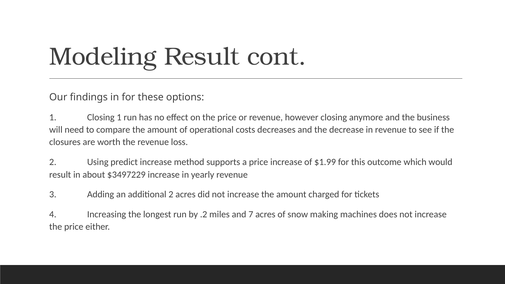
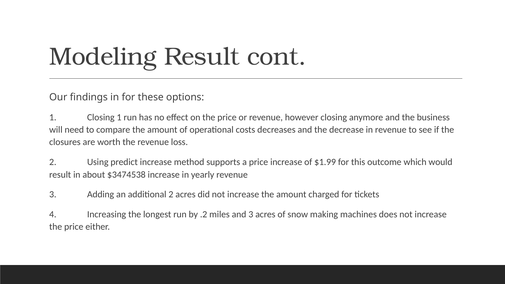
$3497229: $3497229 -> $3474538 (126, 175)
and 7: 7 -> 3 (251, 214)
